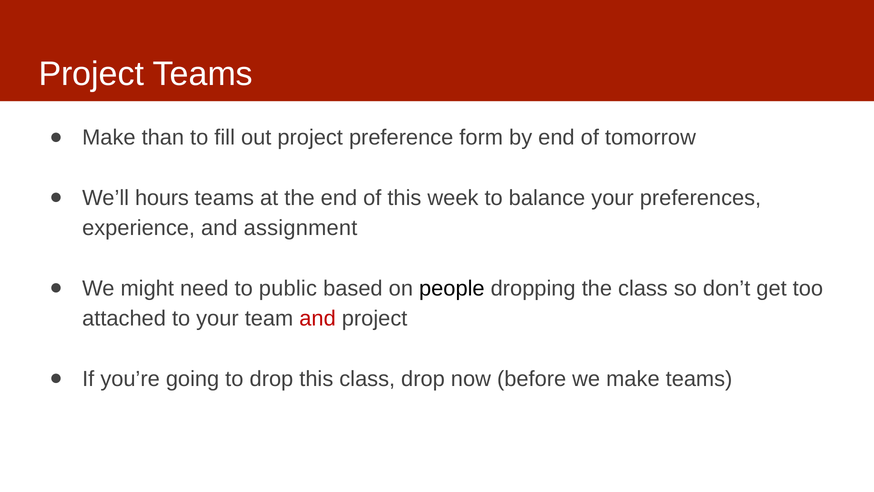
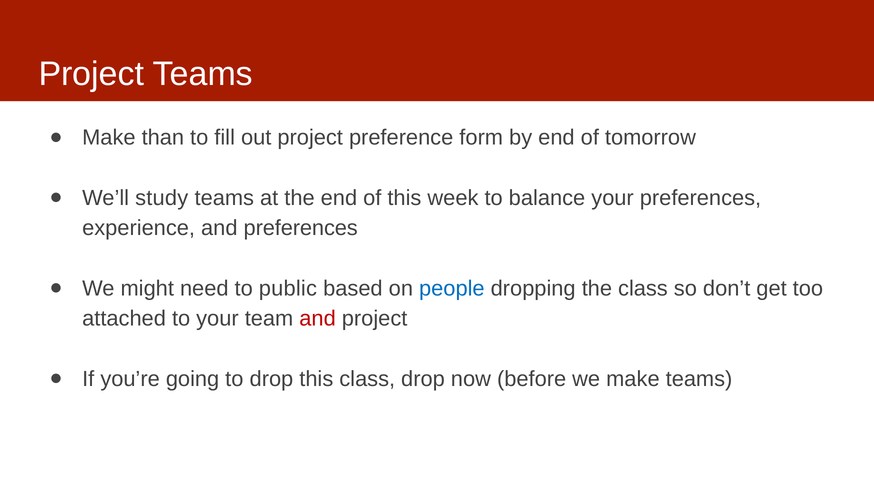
hours: hours -> study (162, 198)
and assignment: assignment -> preferences (301, 228)
people colour: black -> blue (452, 288)
